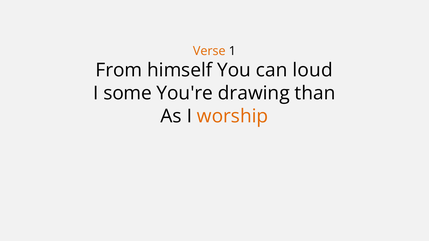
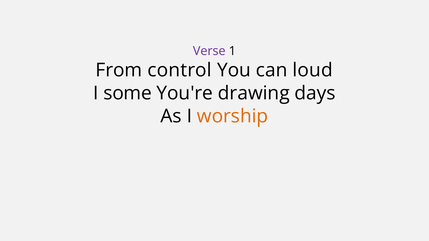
Verse colour: orange -> purple (209, 51)
himself: himself -> control (180, 70)
than: than -> days (315, 93)
